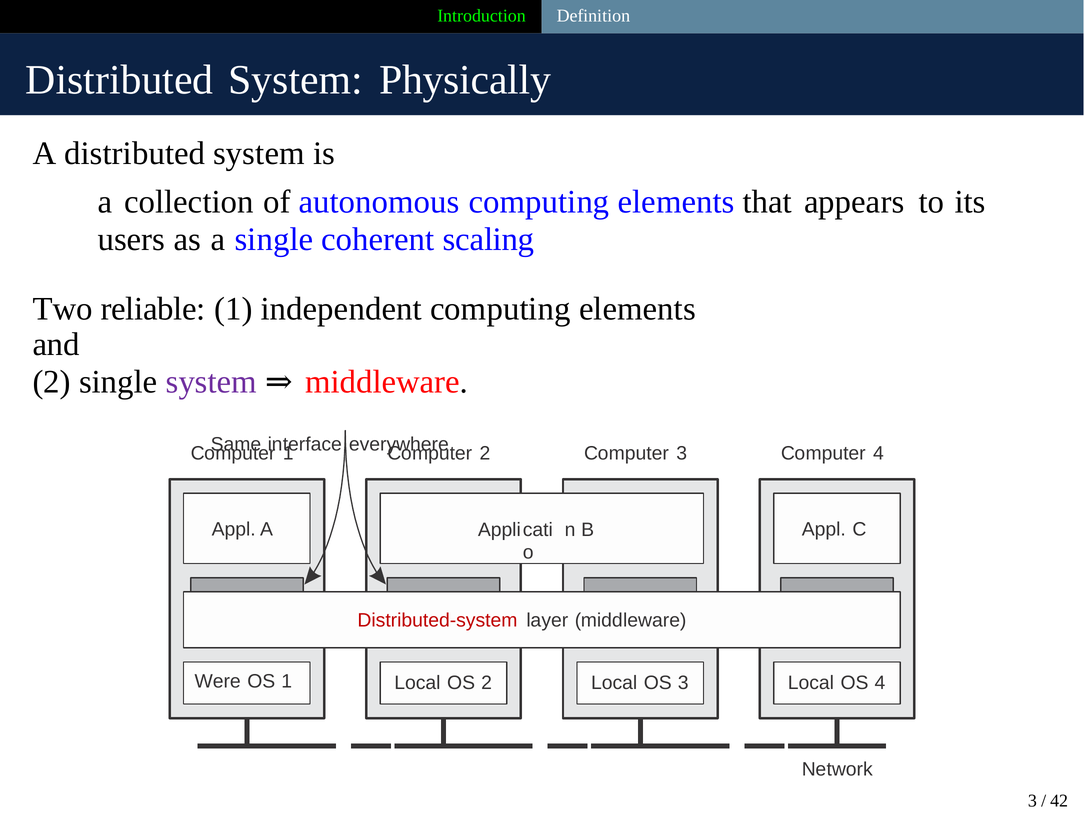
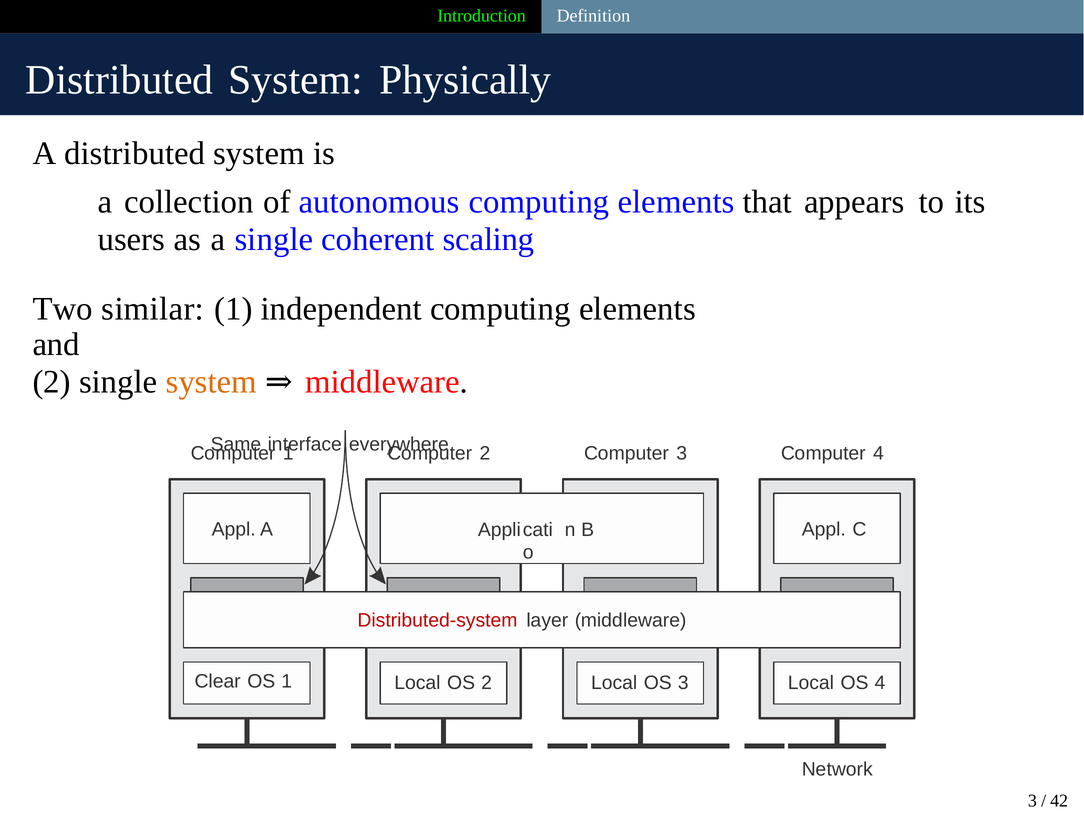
reliable: reliable -> similar (153, 309)
system colour: purple -> orange (211, 382)
Were: Were -> Clear (218, 682)
